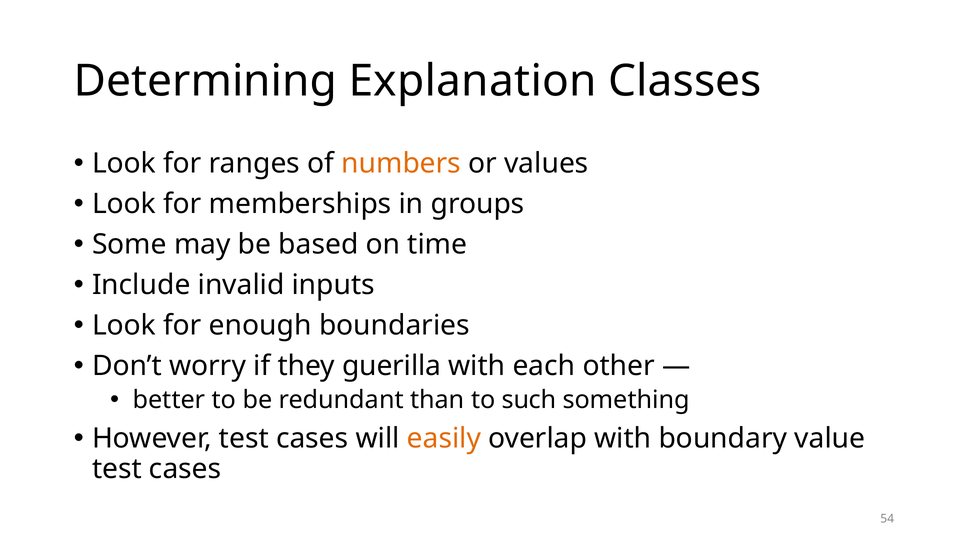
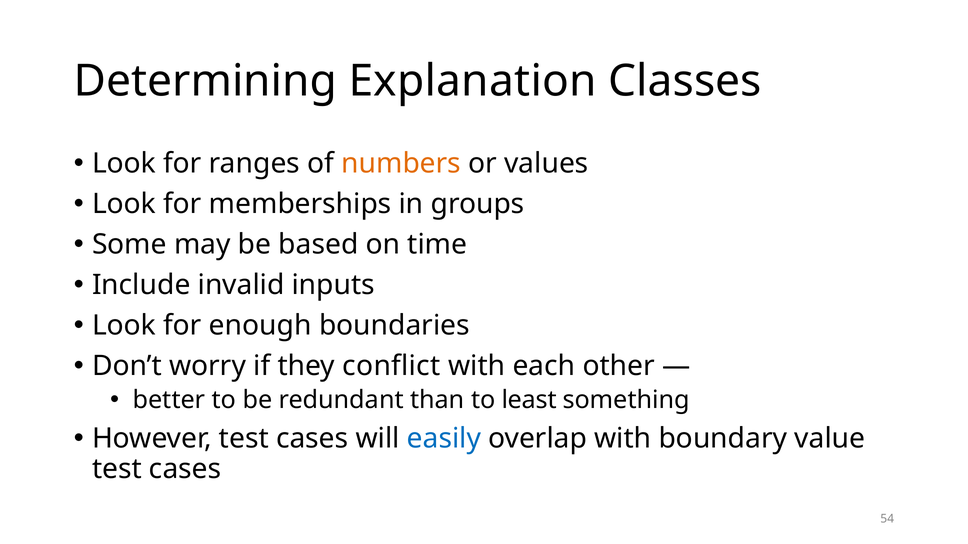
guerilla: guerilla -> conflict (391, 366)
such: such -> least (529, 400)
easily colour: orange -> blue (444, 439)
